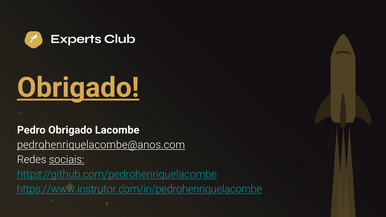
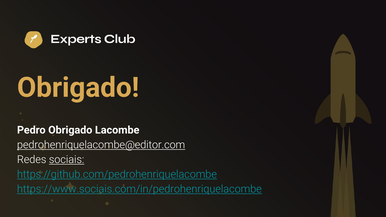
Obrigado underline: present -> none (78, 88)
pedrohenriquelacombe@anos.com: pedrohenriquelacombe@anos.com -> pedrohenriquelacombe@editor.com (101, 145)
https://www.instrutor.com/in/pedrohenriquelacombe: https://www.instrutor.com/in/pedrohenriquelacombe -> https://www.sociais.com/in/pedrohenriquelacombe (139, 189)
